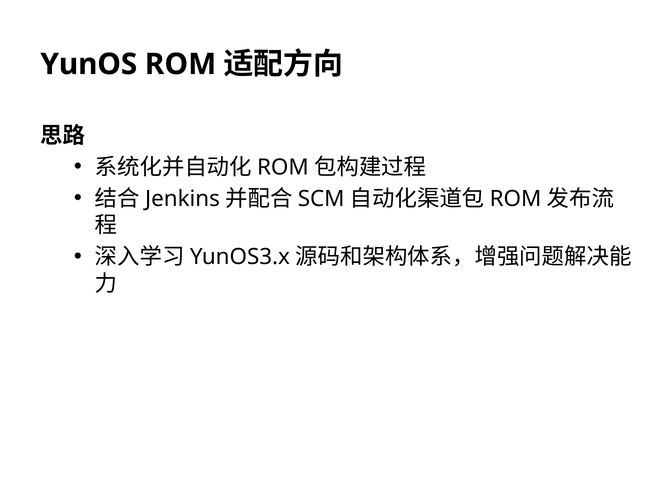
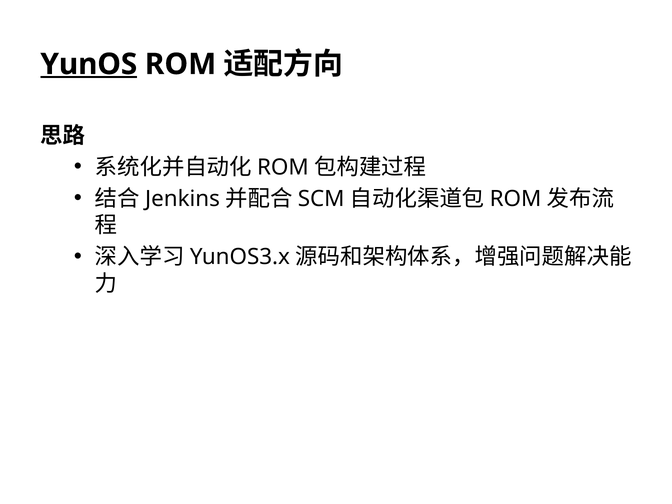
YunOS underline: none -> present (89, 64)
